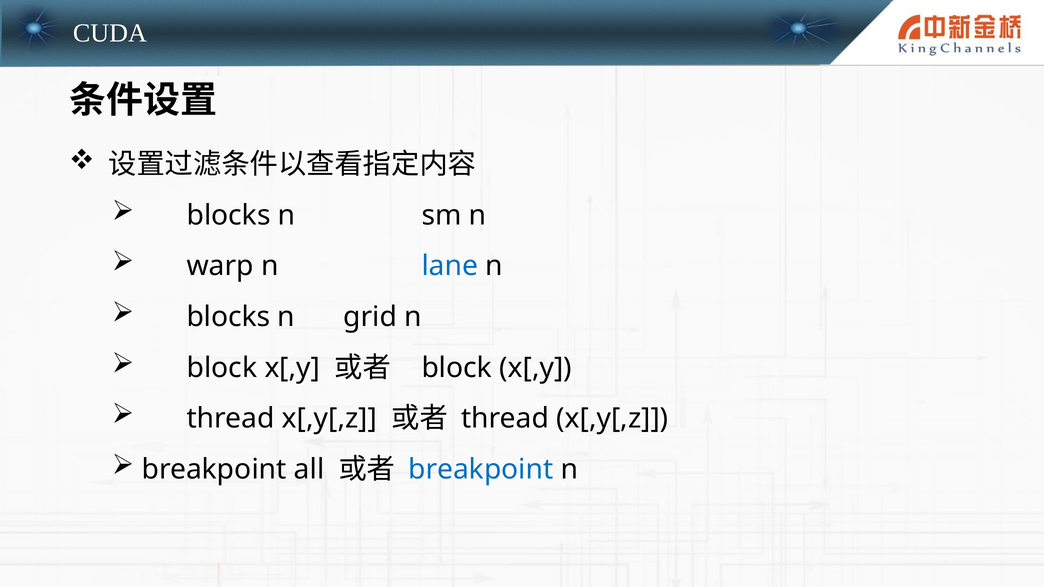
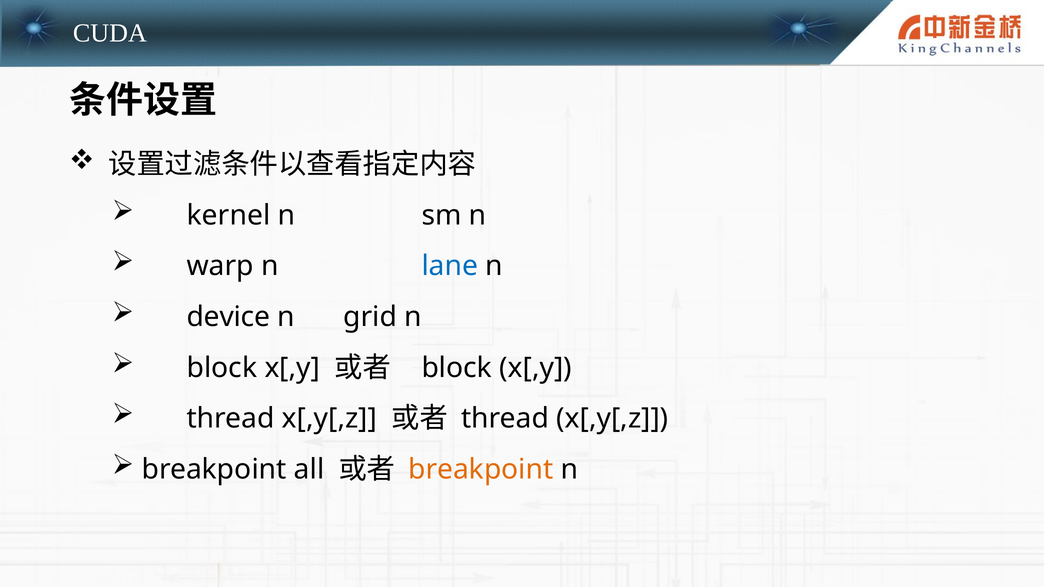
blocks: blocks -> kernel (229, 215)
blocks: blocks -> device (228, 317)
breakpoint colour: blue -> orange (481, 470)
